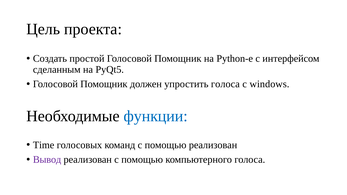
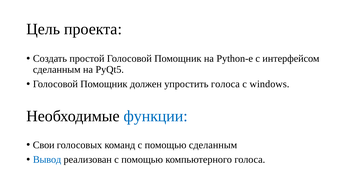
Time: Time -> Свои (44, 145)
помощью реализован: реализован -> сделанным (213, 145)
Вывод colour: purple -> blue (47, 160)
